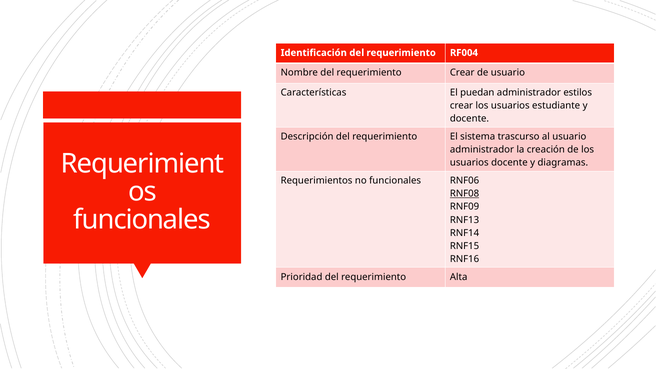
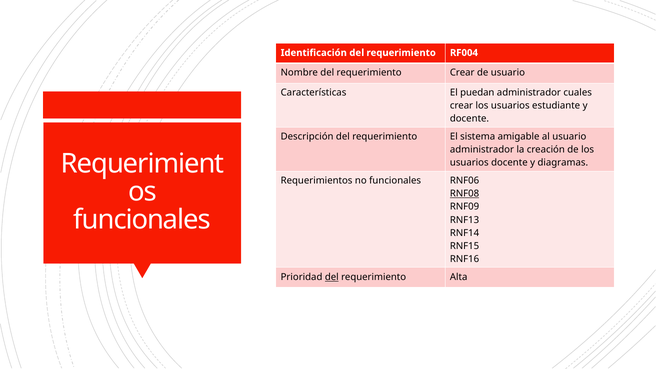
estilos: estilos -> cuales (578, 93)
trascurso: trascurso -> amigable (519, 137)
del underline: none -> present (332, 277)
